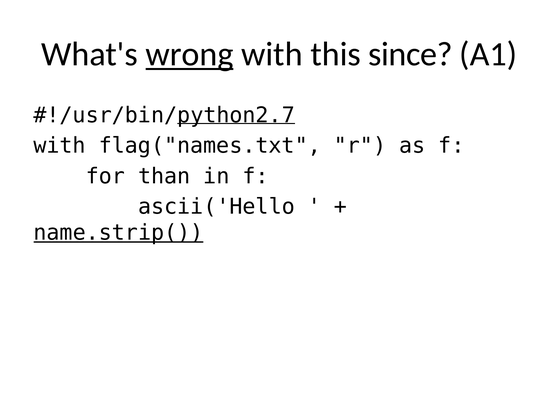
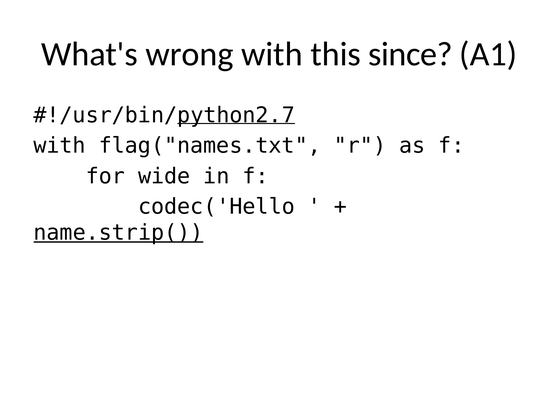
wrong underline: present -> none (189, 54)
than: than -> wide (164, 176)
ascii('Hello: ascii('Hello -> codec('Hello (216, 206)
